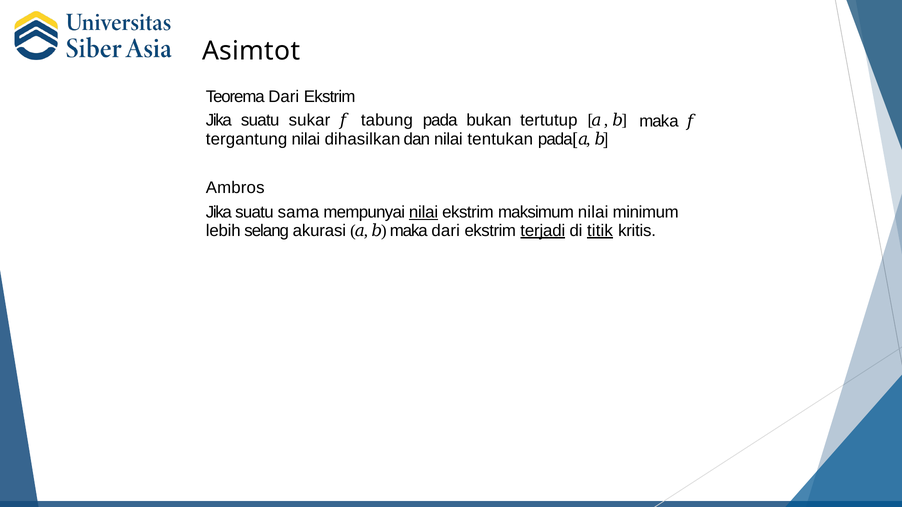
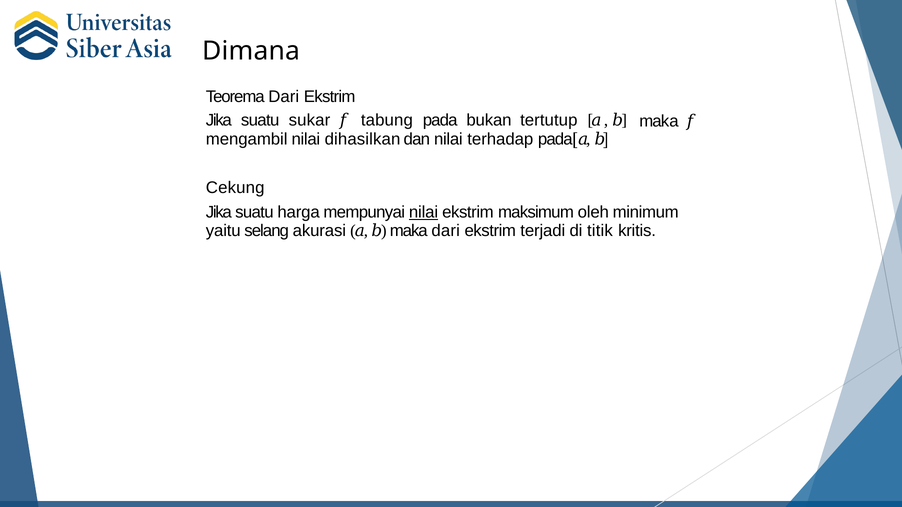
Asimtot: Asimtot -> Dimana (251, 51)
tergantung: tergantung -> mengambil (247, 139)
tentukan: tentukan -> terhadap (500, 139)
Ambros: Ambros -> Cekung (235, 188)
sama: sama -> harga (299, 213)
maksimum nilai: nilai -> oleh (593, 213)
lebih: lebih -> yaitu (223, 231)
terjadi underline: present -> none (543, 231)
titik underline: present -> none (600, 231)
